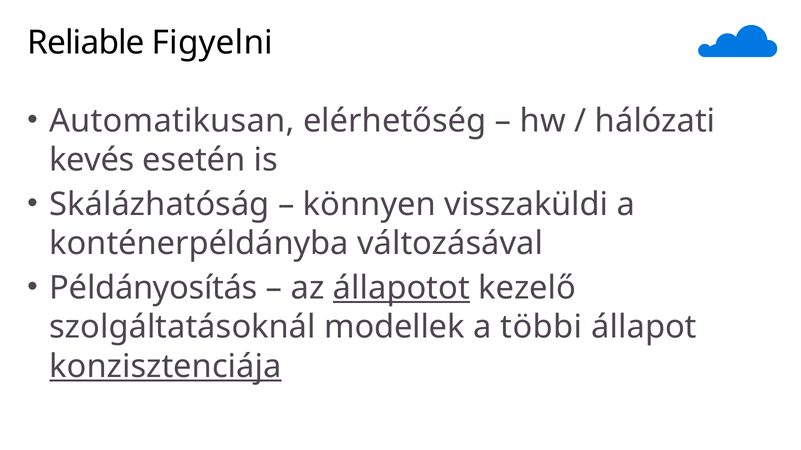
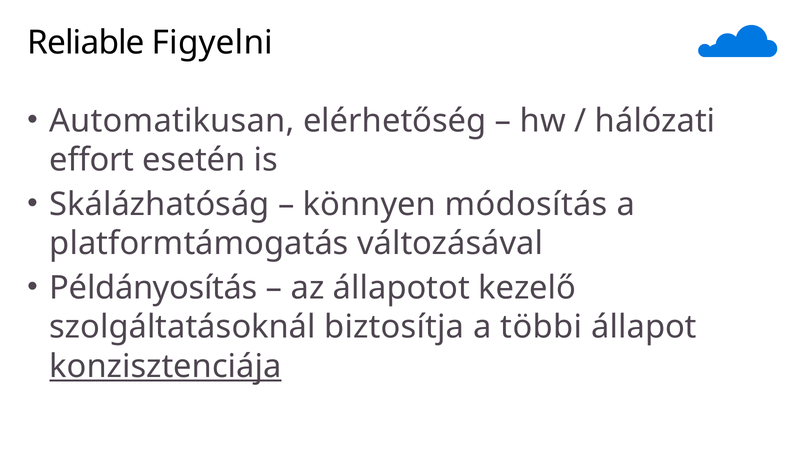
kevés: kevés -> effort (92, 160)
visszaküldi: visszaküldi -> módosítás (526, 205)
konténerpéldányba: konténerpéldányba -> platformtámogatás (199, 244)
állapotot underline: present -> none (401, 288)
modellek: modellek -> biztosítja (394, 327)
